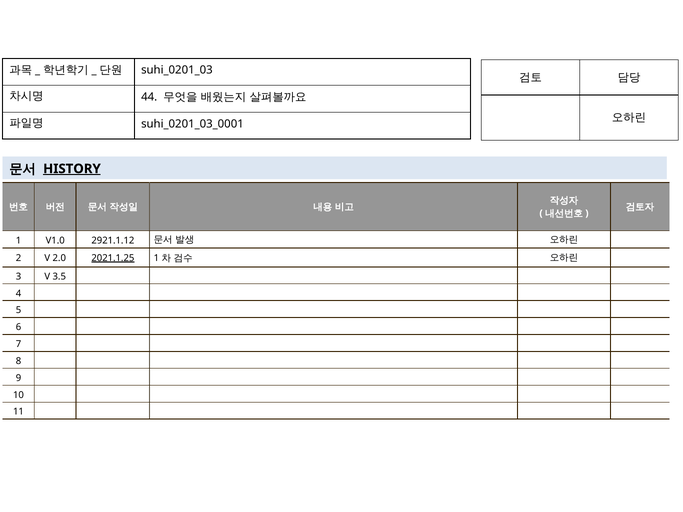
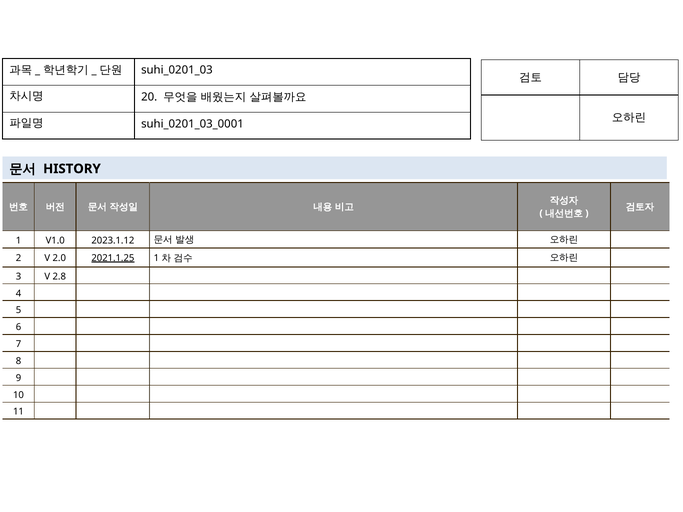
44: 44 -> 20 (149, 97)
HISTORY underline: present -> none (72, 169)
2921.1.12: 2921.1.12 -> 2023.1.12 (113, 241)
3.5: 3.5 -> 2.8 (59, 277)
